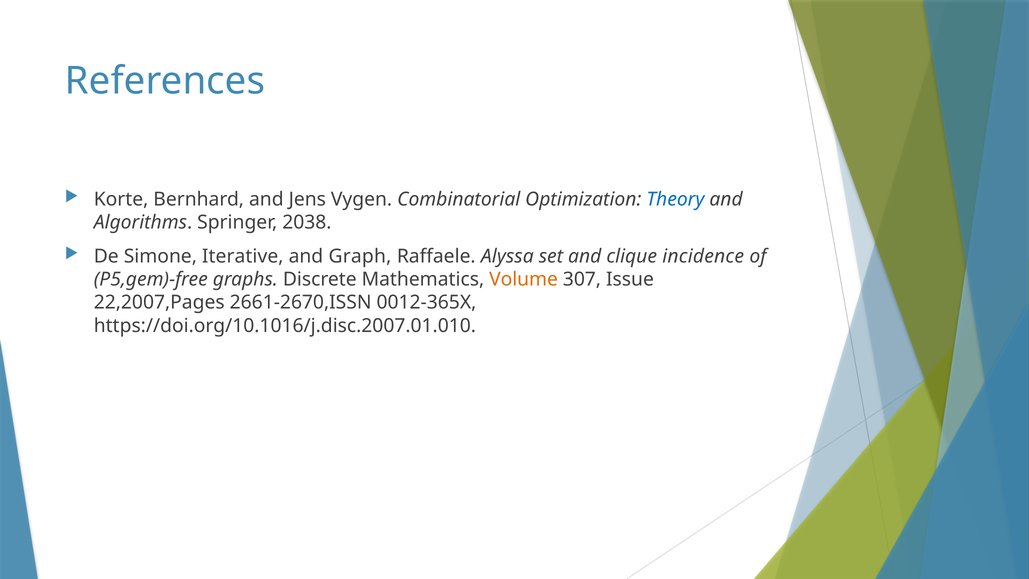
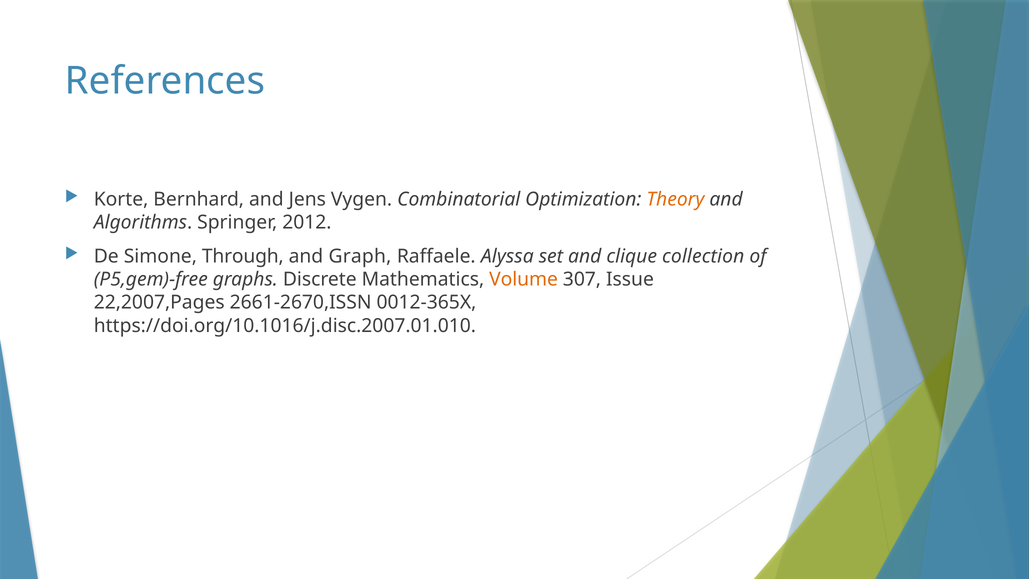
Theory colour: blue -> orange (675, 199)
2038: 2038 -> 2012 (307, 222)
Iterative: Iterative -> Through (243, 256)
incidence: incidence -> collection (703, 256)
